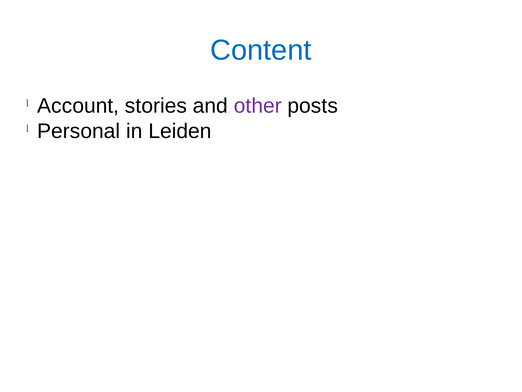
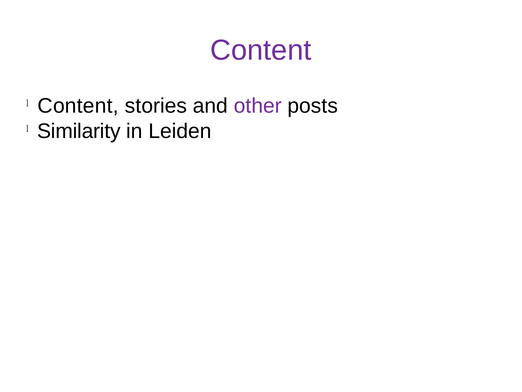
Content colour: blue -> purple (261, 50)
Account: Account -> Content (78, 106)
Personal: Personal -> Similarity (79, 131)
